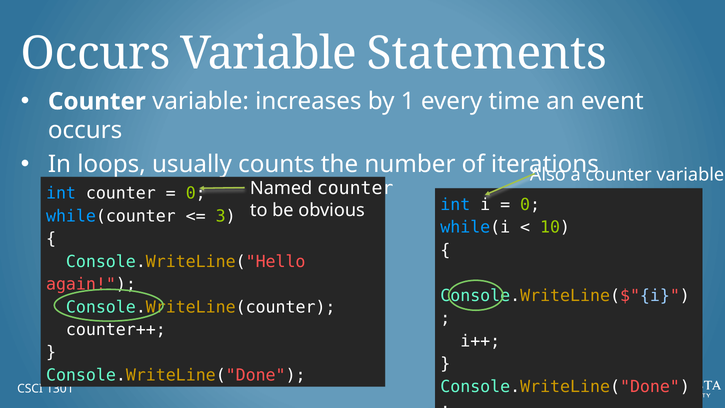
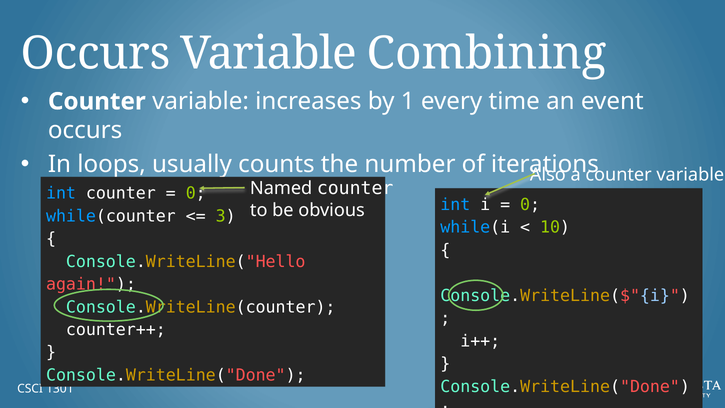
Statements: Statements -> Combining (487, 54)
